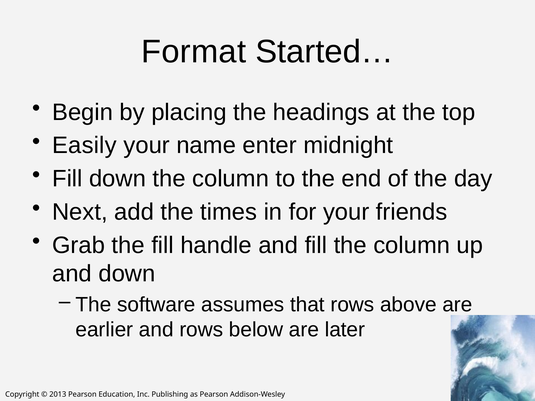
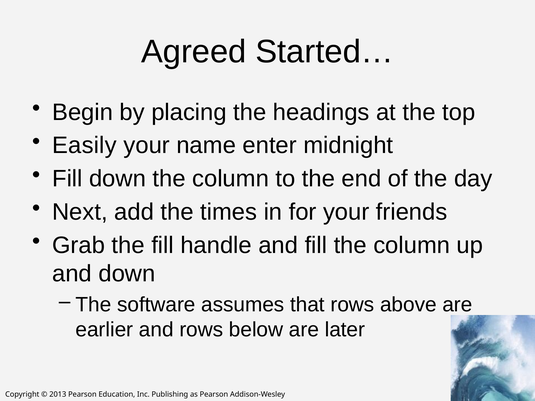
Format: Format -> Agreed (194, 52)
